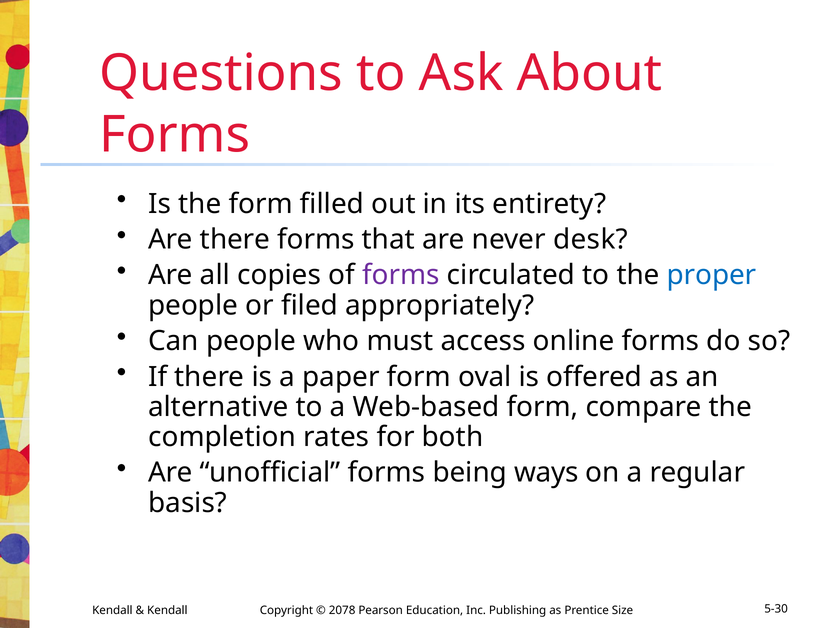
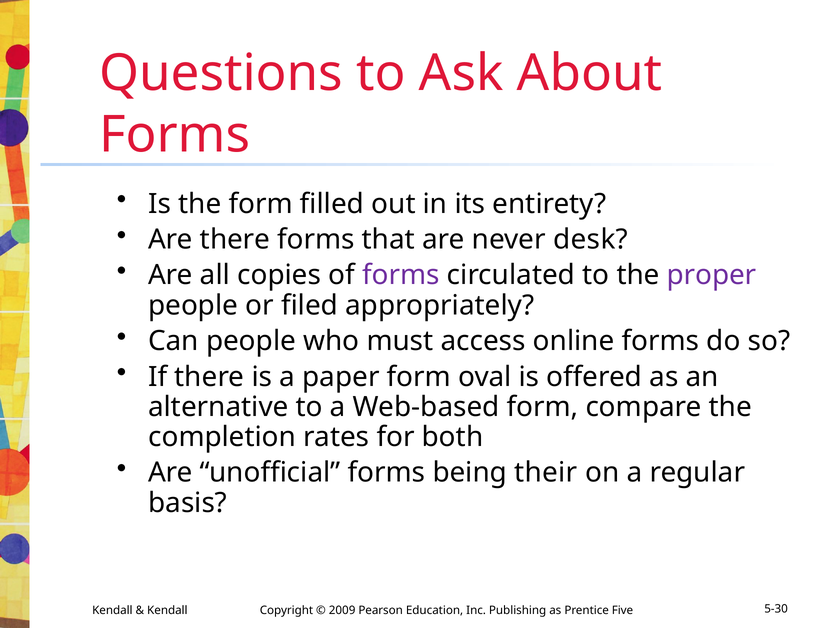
proper colour: blue -> purple (712, 276)
ways: ways -> their (546, 473)
2078: 2078 -> 2009 (342, 611)
Size: Size -> Five (623, 611)
